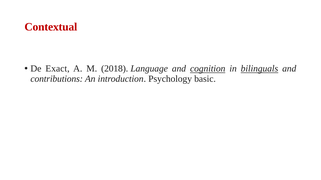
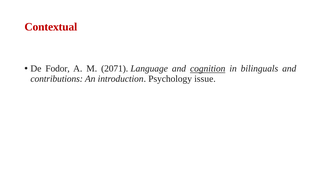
Exact: Exact -> Fodor (58, 69)
2018: 2018 -> 2071 (115, 69)
bilinguals underline: present -> none (259, 69)
basic: basic -> issue (205, 79)
